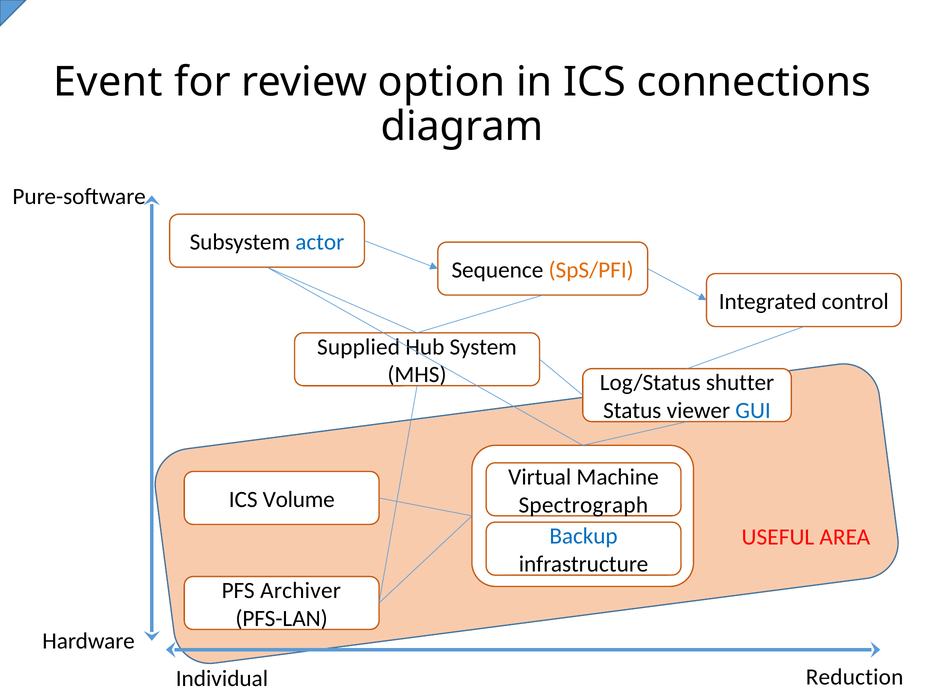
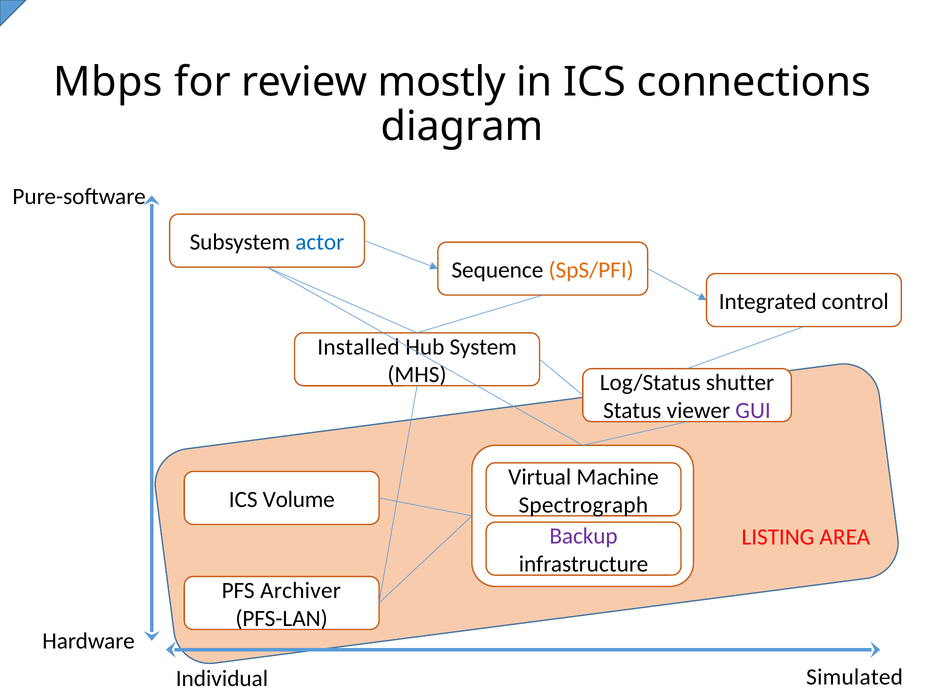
Event: Event -> Mbps (108, 82)
option: option -> mostly (442, 82)
Supplied: Supplied -> Installed (359, 347)
GUI colour: blue -> purple (753, 411)
Backup colour: blue -> purple (584, 536)
USEFUL: USEFUL -> LISTING (778, 537)
Reduction: Reduction -> Simulated (855, 677)
